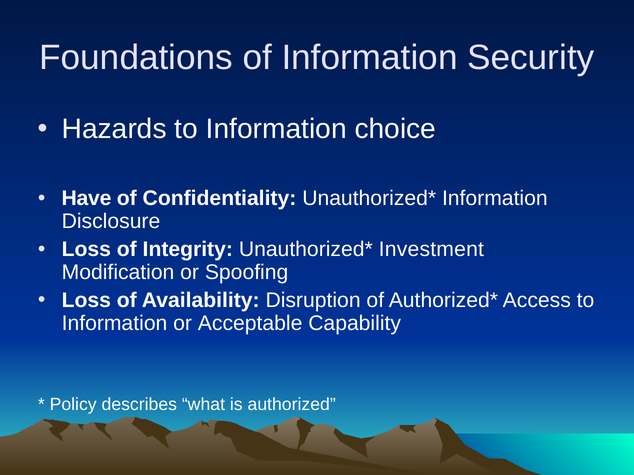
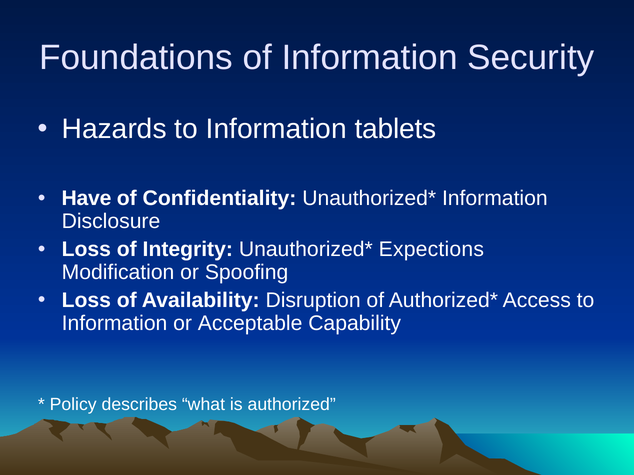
choice: choice -> tablets (395, 129)
Investment: Investment -> Expections (431, 250)
